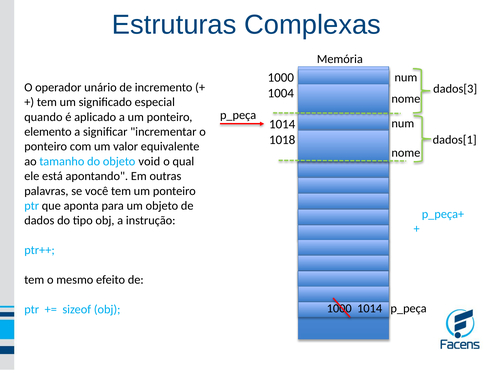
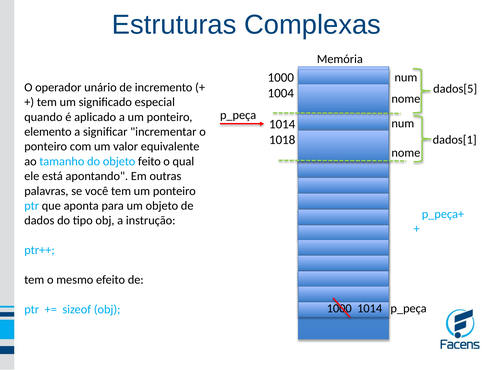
dados[3: dados[3 -> dados[5 (455, 89)
void: void -> feito (149, 161)
